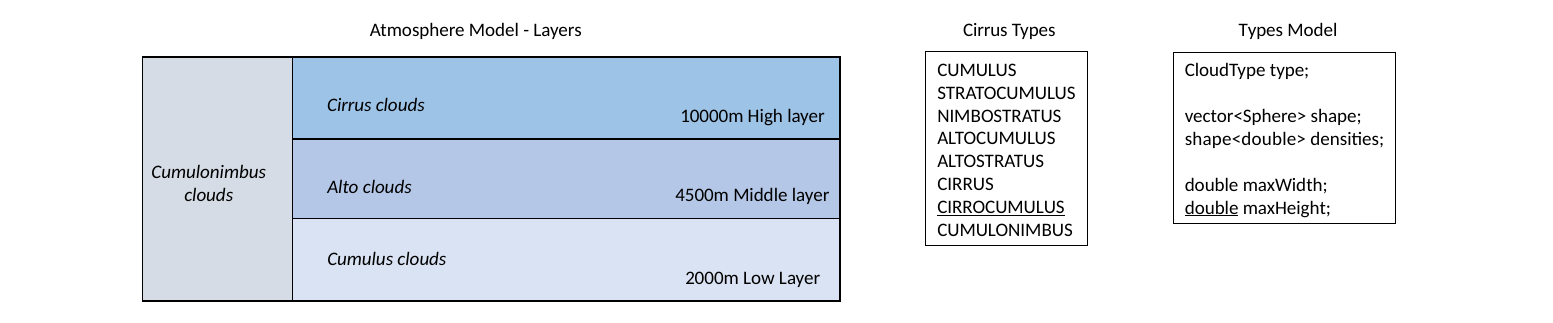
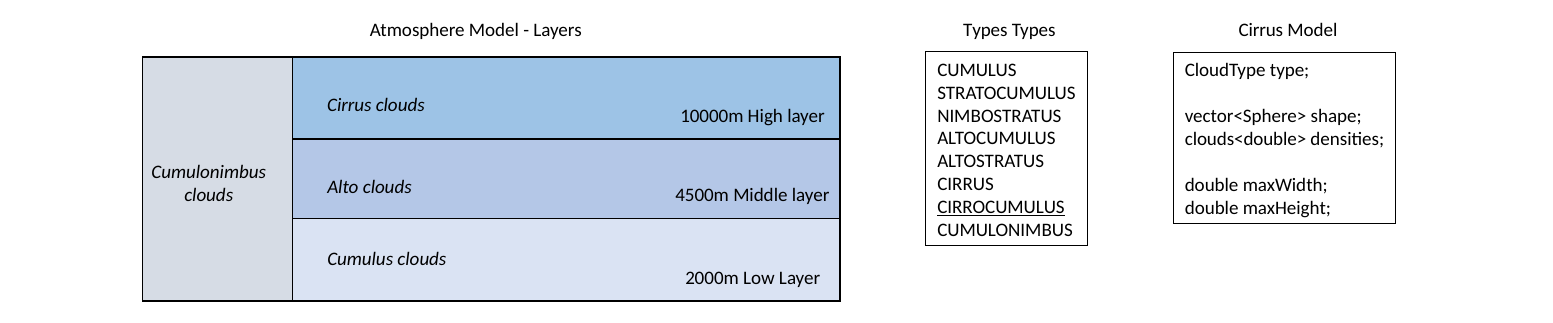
Cirrus: Cirrus -> Types (985, 30)
Types: Types -> Cirrus (1261, 30)
shape<double>: shape<double> -> clouds<double> (1246, 139)
double underline: present -> none (1212, 208)
